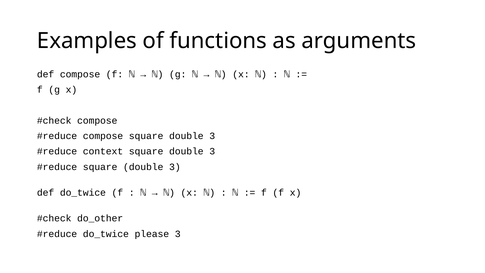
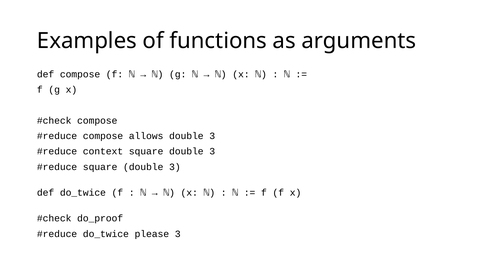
compose square: square -> allows (146, 136)
do_other: do_other -> do_proof (100, 218)
